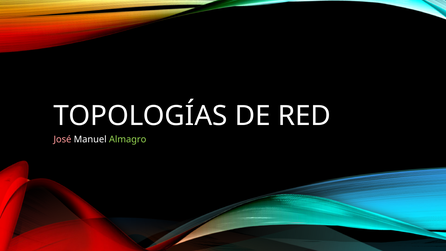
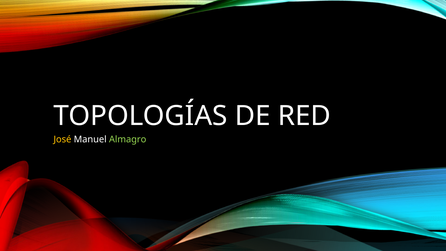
José colour: pink -> yellow (62, 140)
